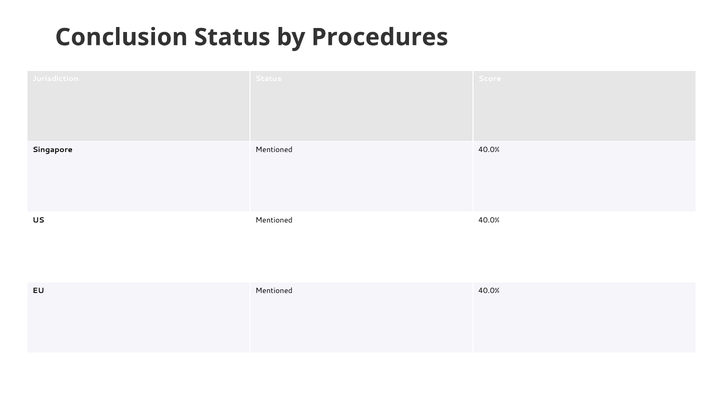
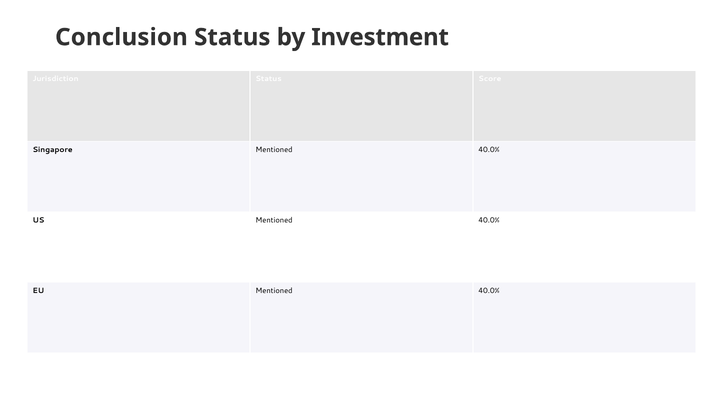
Procedures: Procedures -> Investment (380, 37)
